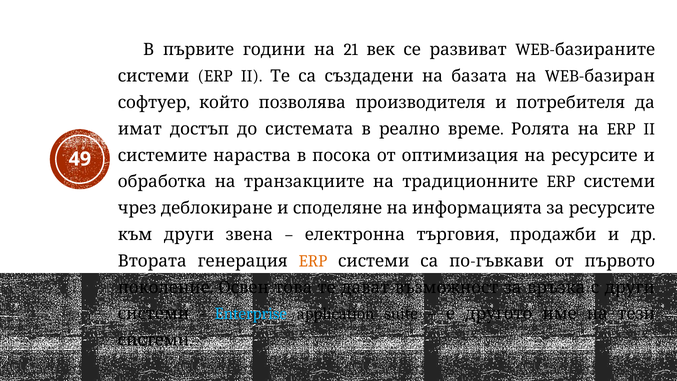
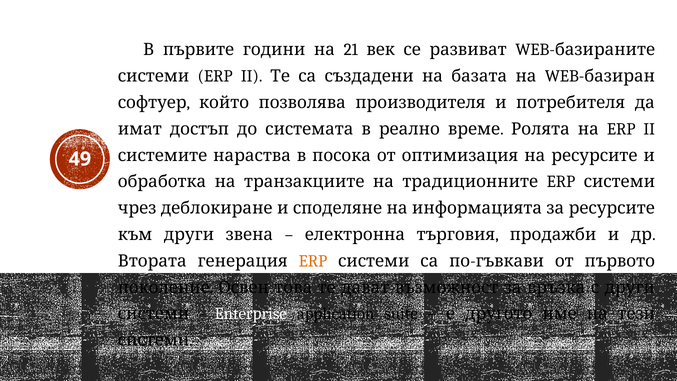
Enterprise colour: light blue -> white (251, 314)
